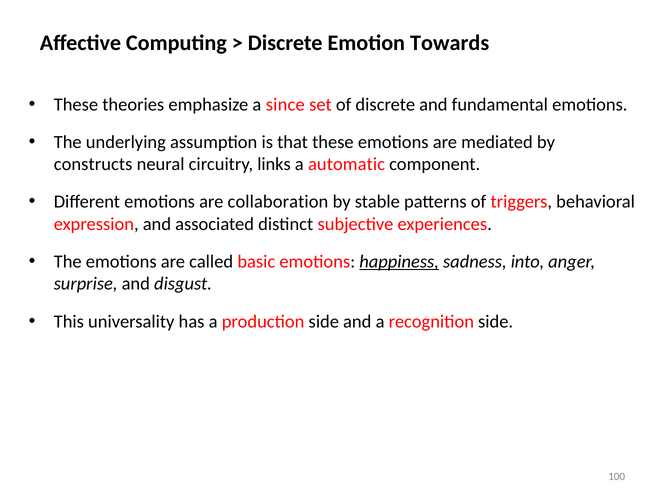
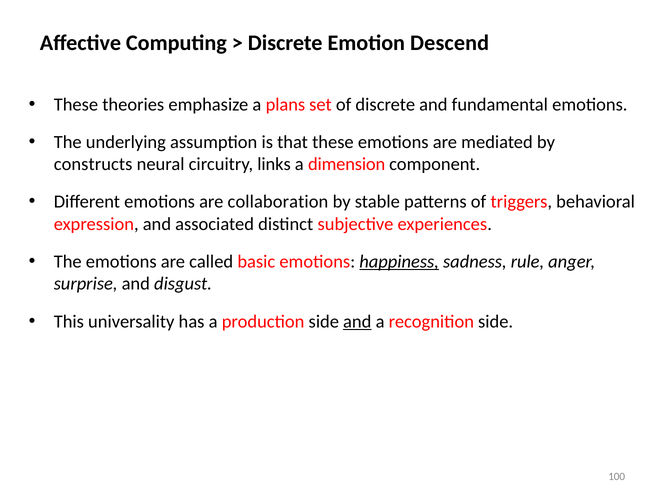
Towards: Towards -> Descend (450, 43)
since: since -> plans (285, 104)
automatic: automatic -> dimension (347, 164)
into: into -> rule (527, 262)
and underline: none -> present (357, 321)
